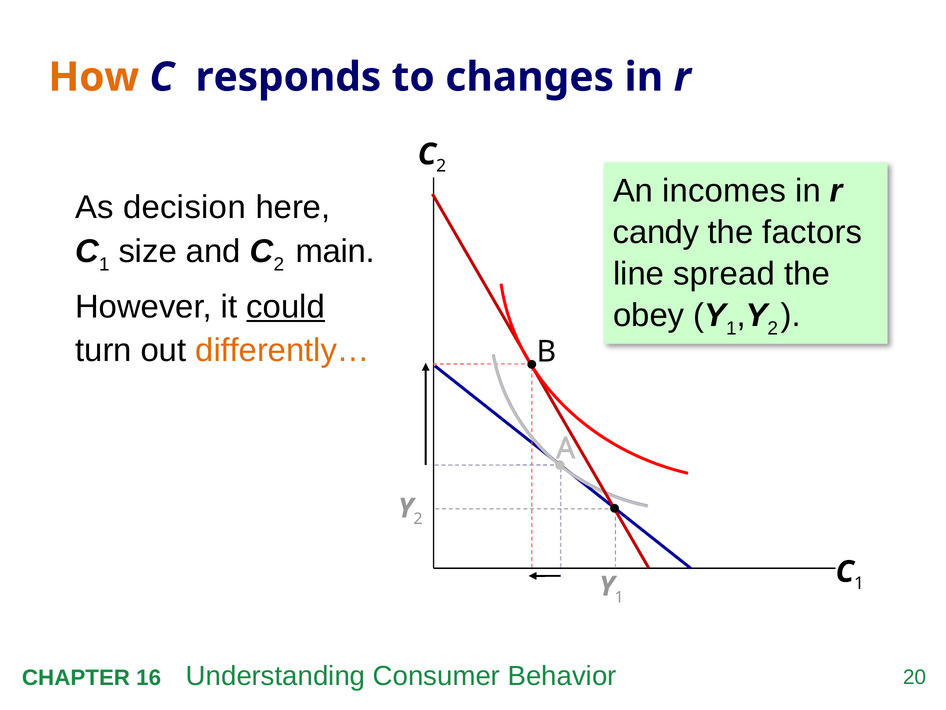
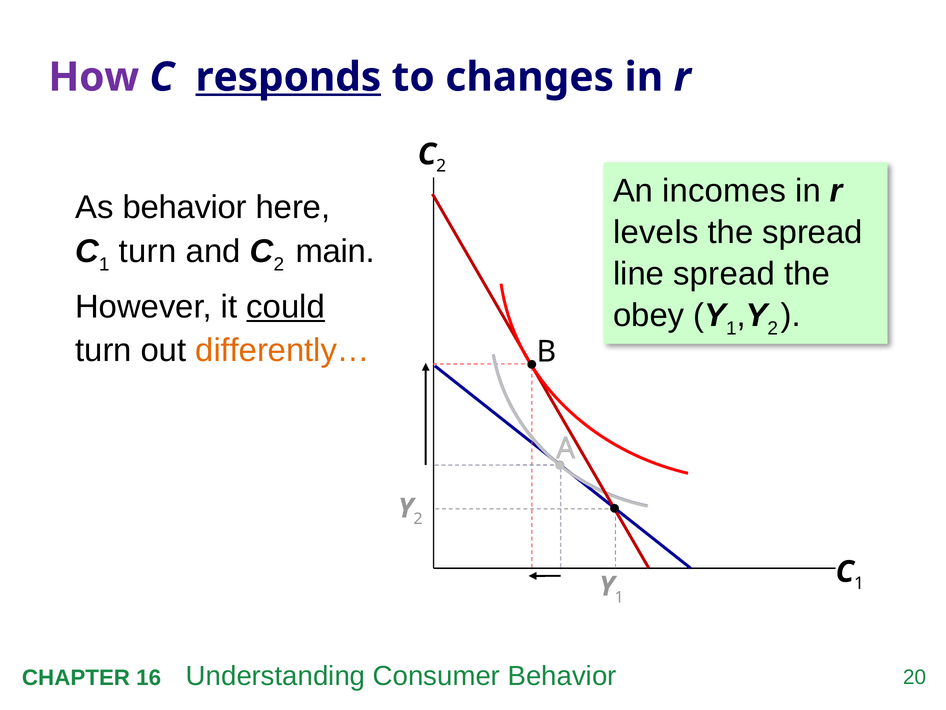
How colour: orange -> purple (94, 77)
responds underline: none -> present (288, 77)
As decision: decision -> behavior (185, 207)
candy: candy -> levels (656, 232)
the factors: factors -> spread (813, 232)
size: size -> turn (147, 251)
